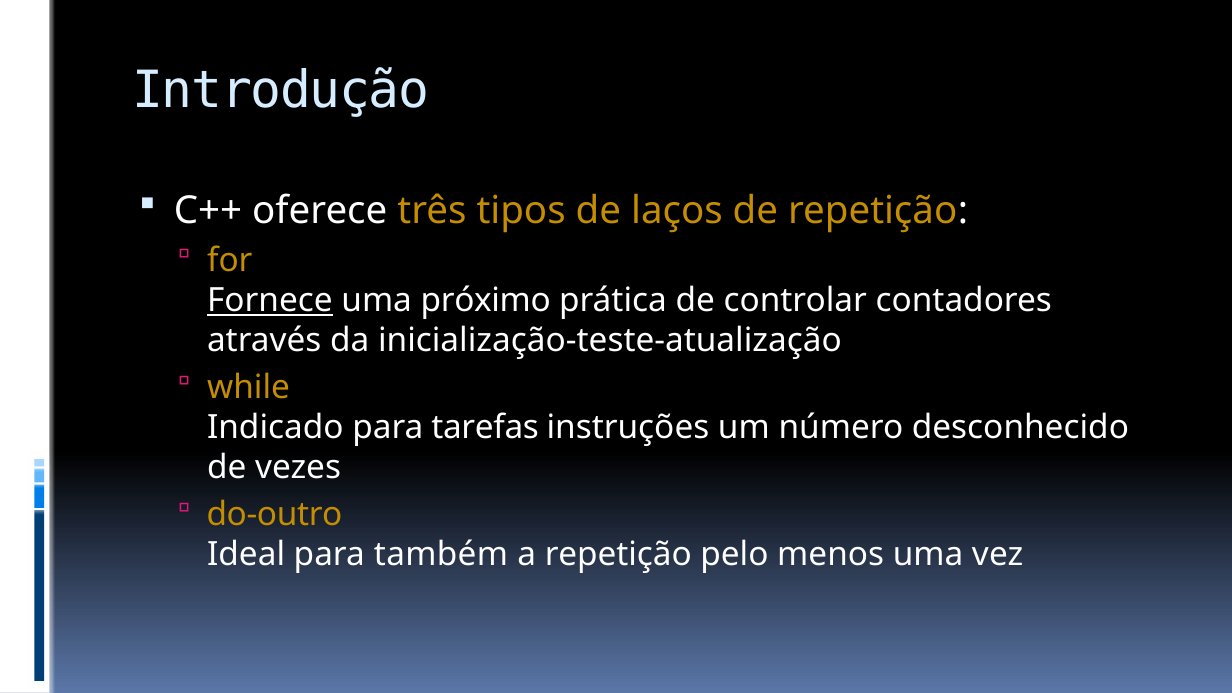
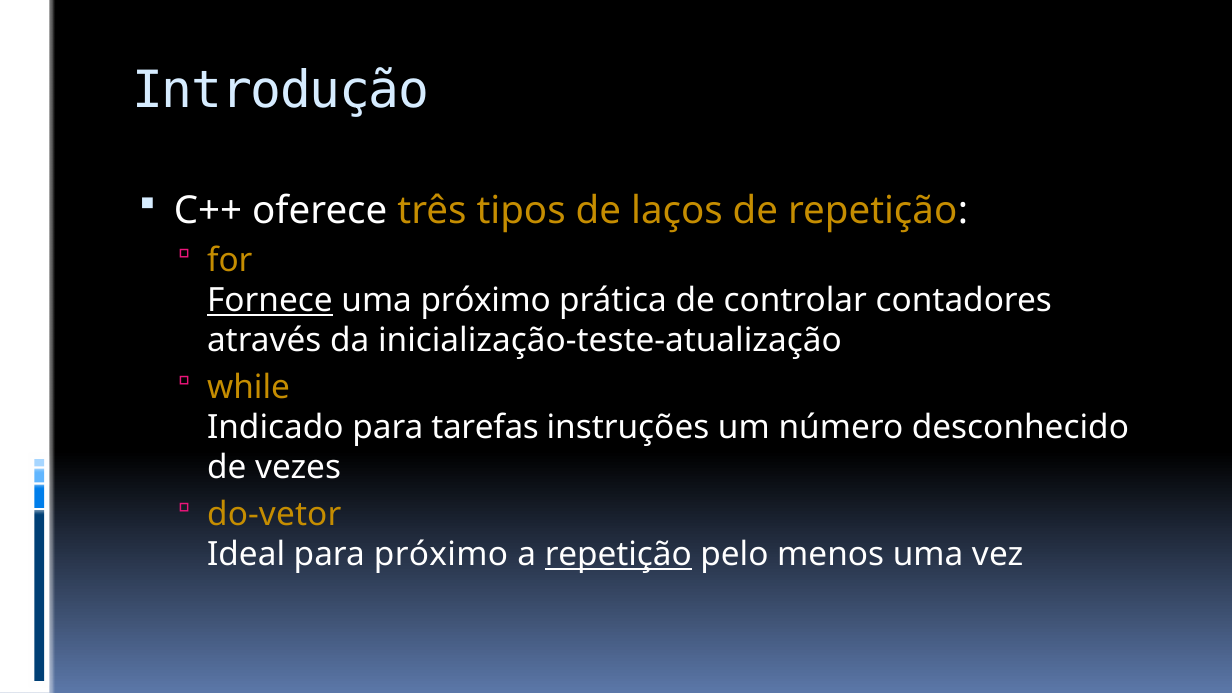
do-outro: do-outro -> do-vetor (274, 514)
para também: também -> próximo (441, 554)
repetição underline: none -> present (618, 554)
